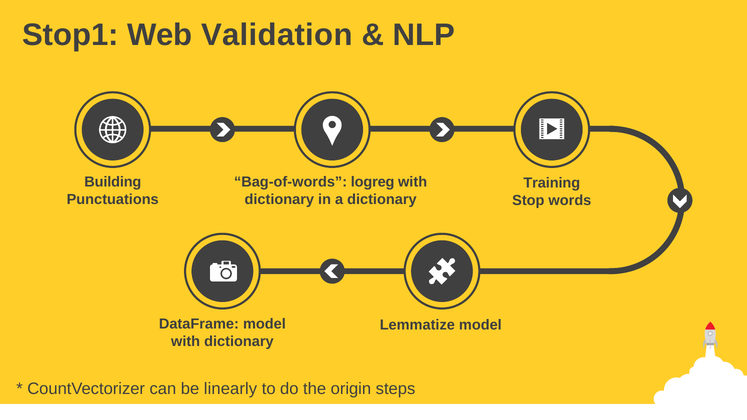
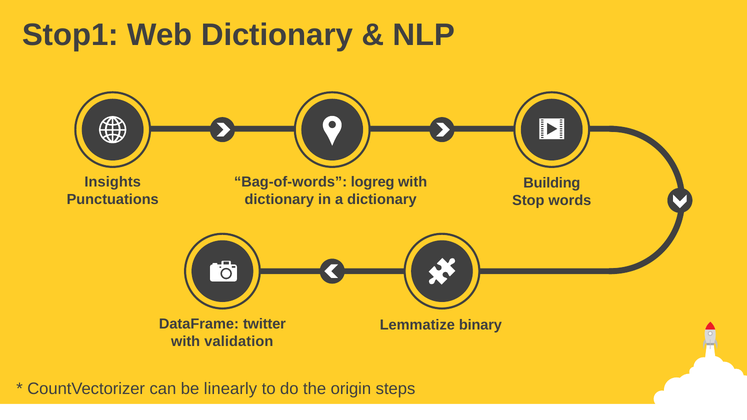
Web Validation: Validation -> Dictionary (277, 35)
Building: Building -> Insights (113, 182)
Training: Training -> Building (552, 183)
DataFrame model: model -> twitter (264, 324)
Lemmatize model: model -> binary (480, 325)
dictionary: dictionary -> validation (239, 342)
